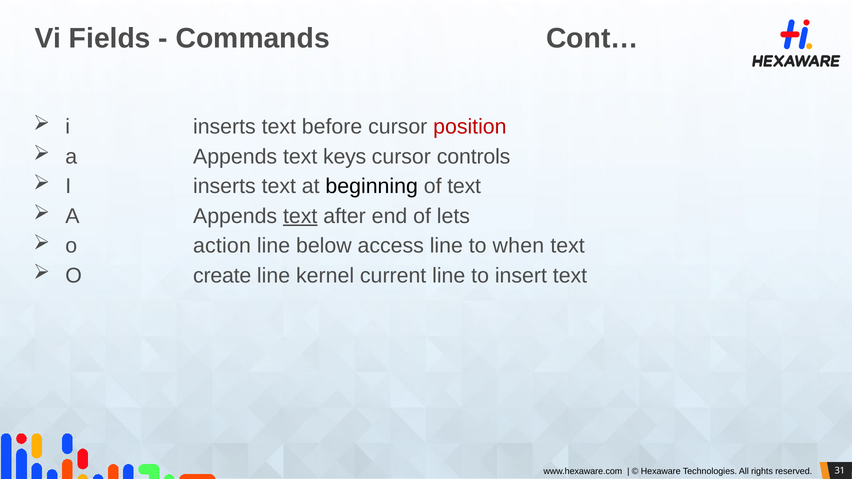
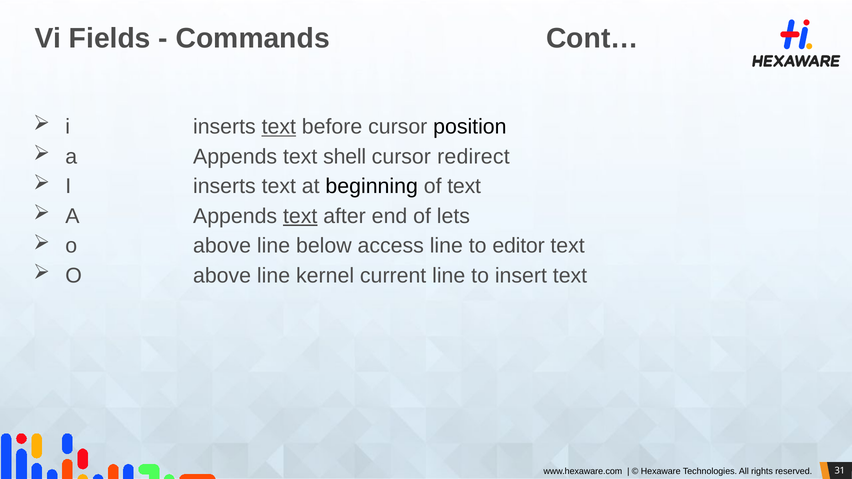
text underline: none -> present (279, 127)
position colour: red -> black (470, 127)
keys: keys -> shell (345, 157)
controls: controls -> redirect (473, 157)
action: action -> above (222, 246)
when: when -> editor (519, 246)
create: create -> above (222, 276)
